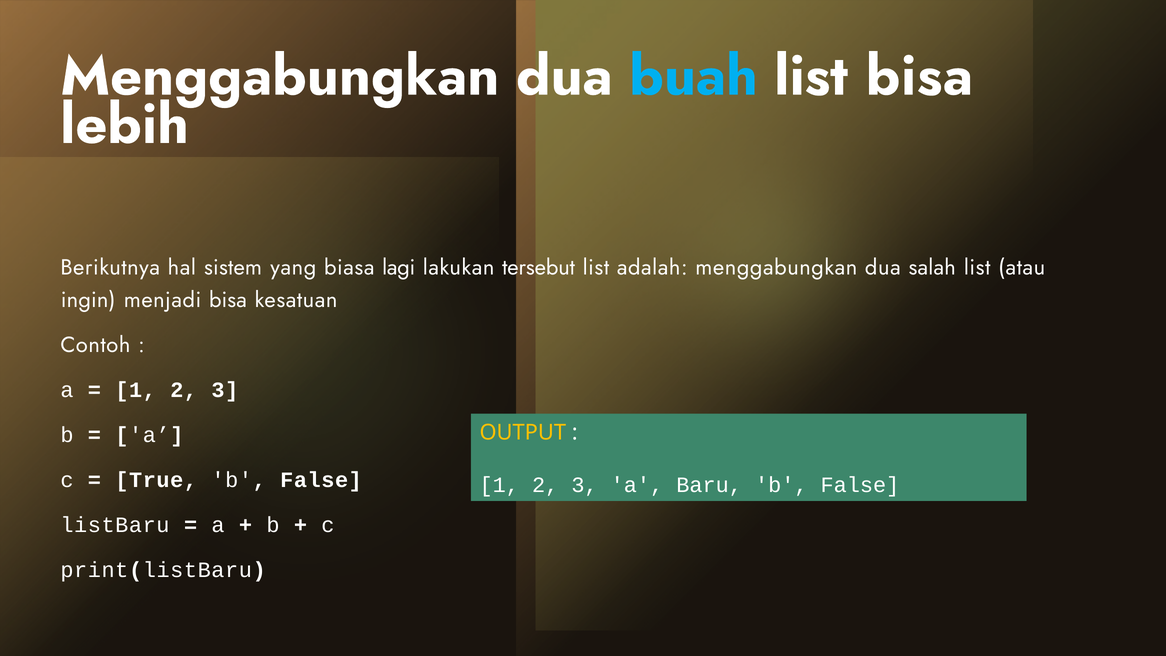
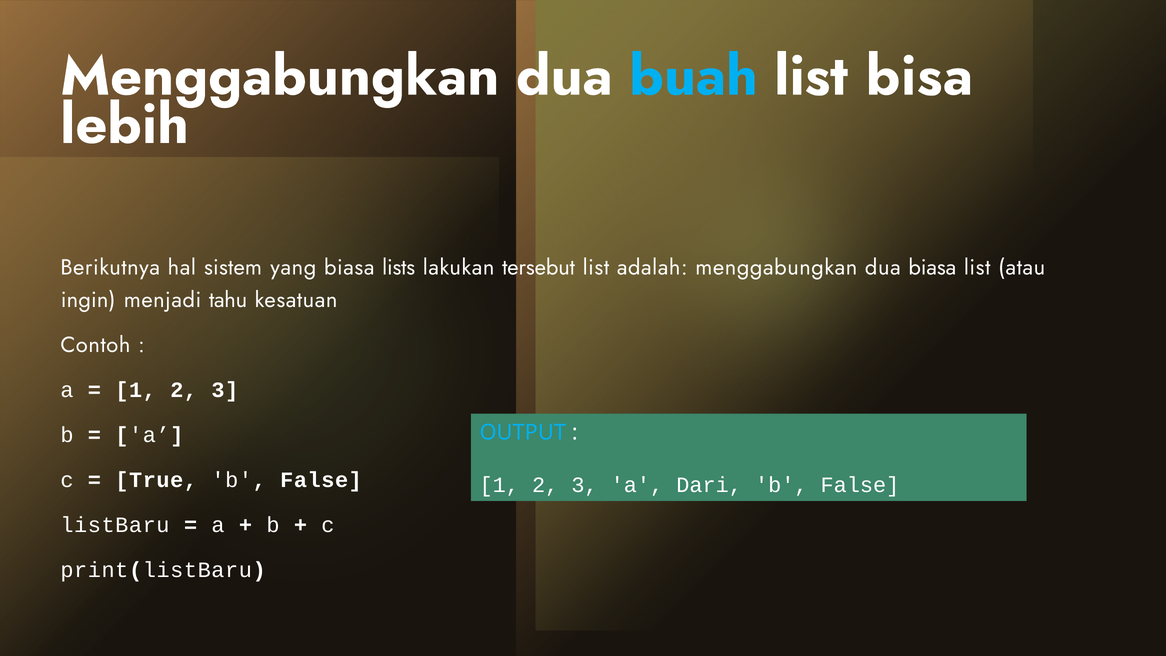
lagi: lagi -> lists (399, 267)
dua salah: salah -> biasa (932, 267)
menjadi bisa: bisa -> tahu (228, 300)
OUTPUT colour: yellow -> light blue (523, 433)
Baru: Baru -> Dari (709, 485)
